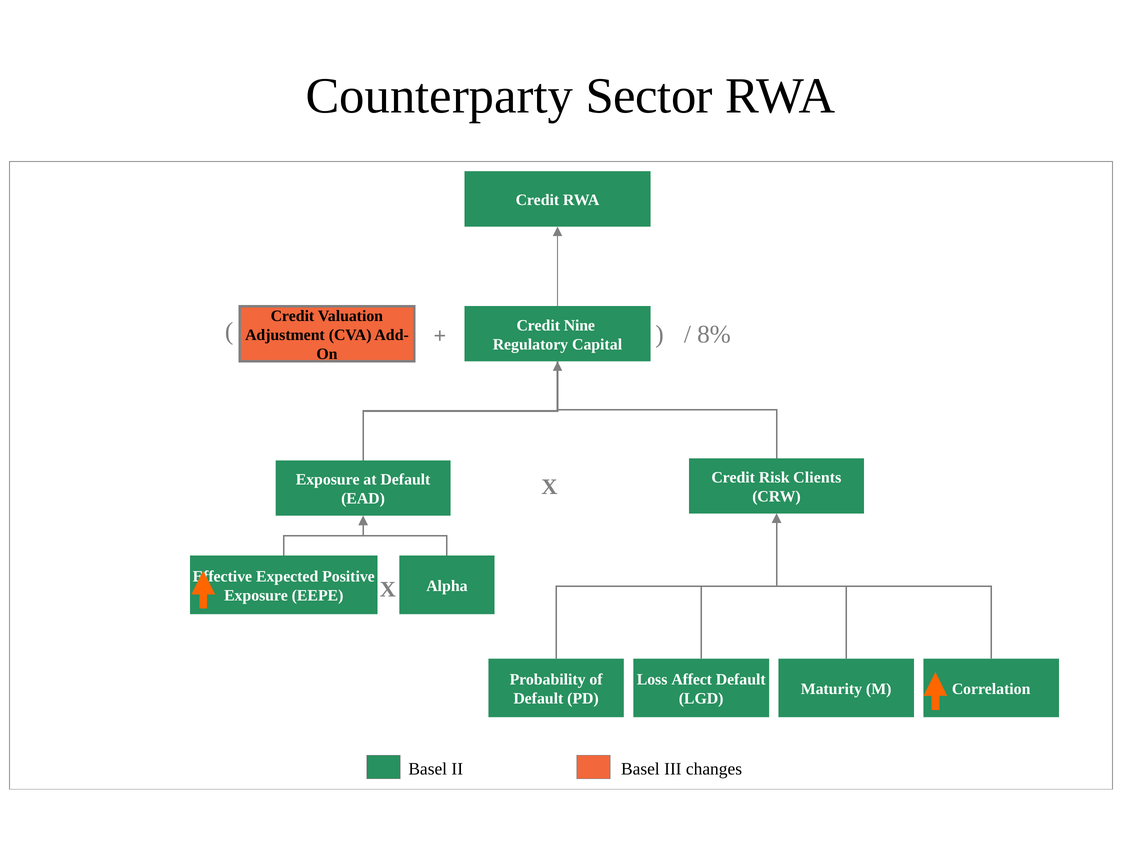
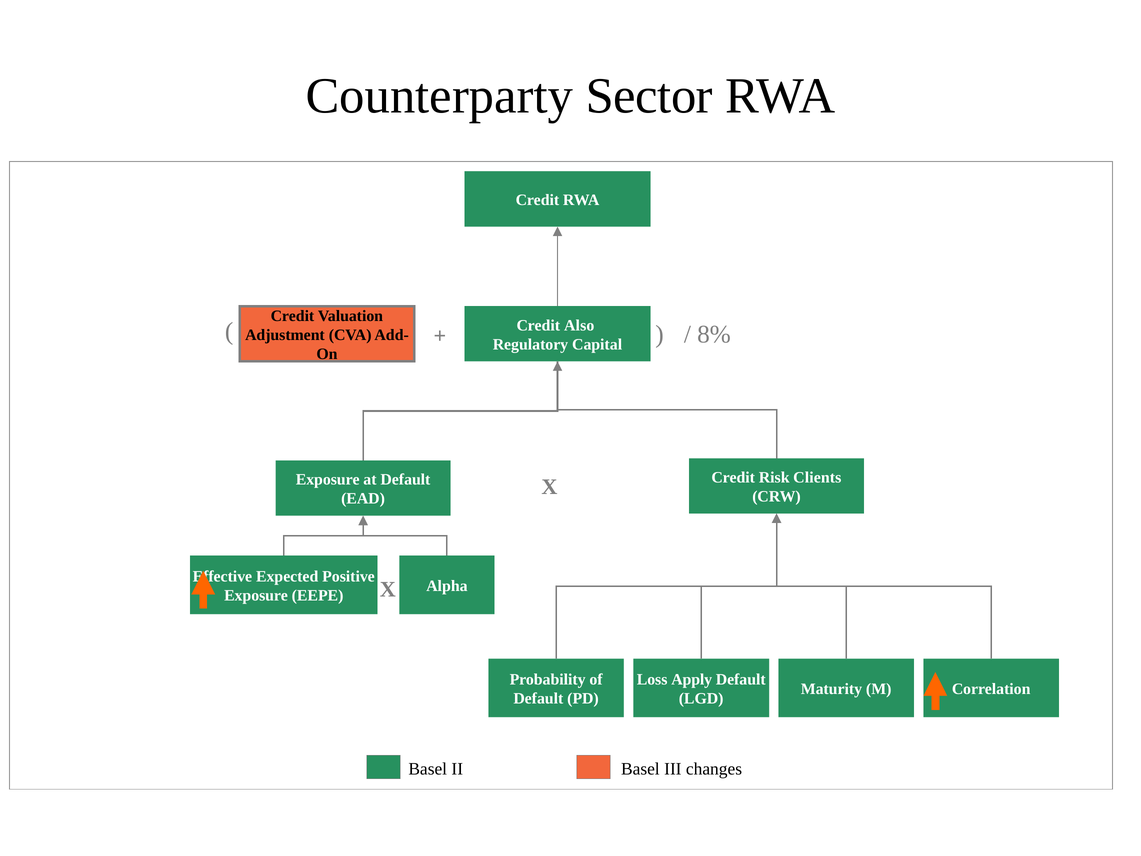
Nine: Nine -> Also (579, 325)
Affect: Affect -> Apply (692, 679)
